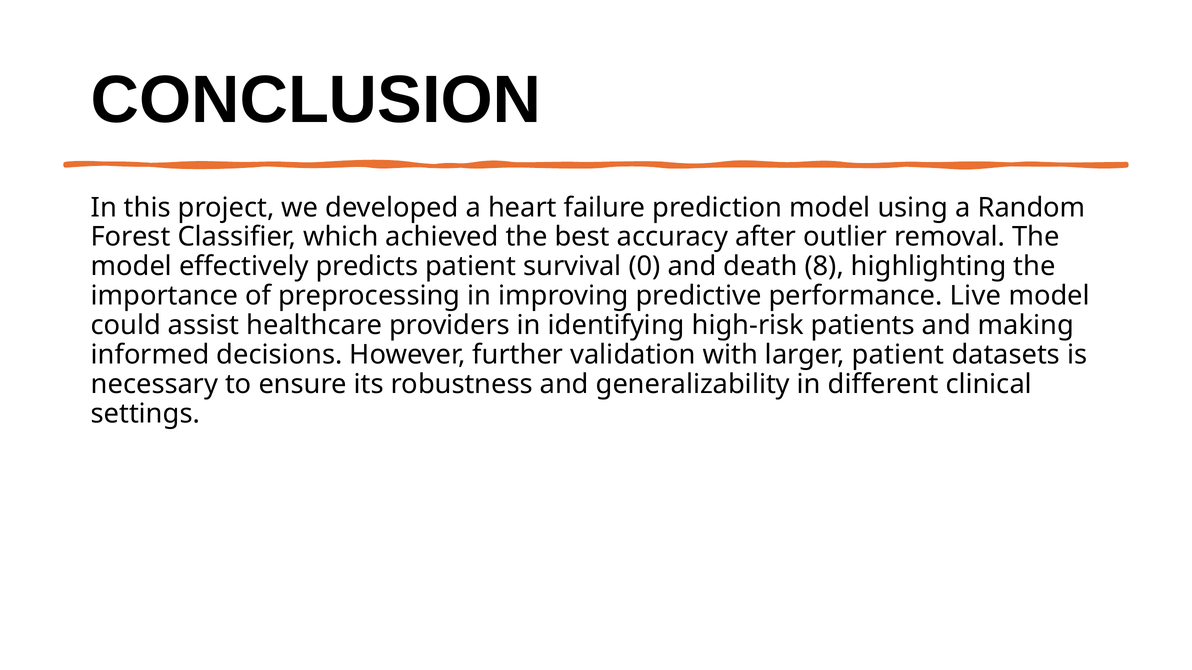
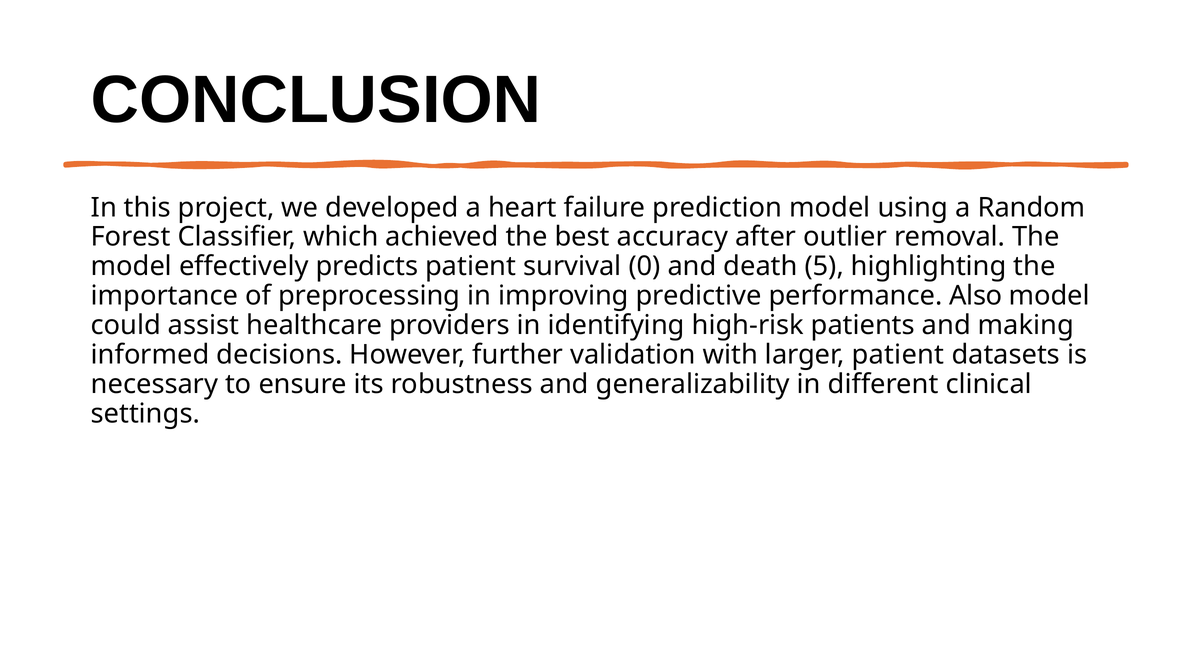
8: 8 -> 5 (824, 267)
Live: Live -> Also (976, 296)
